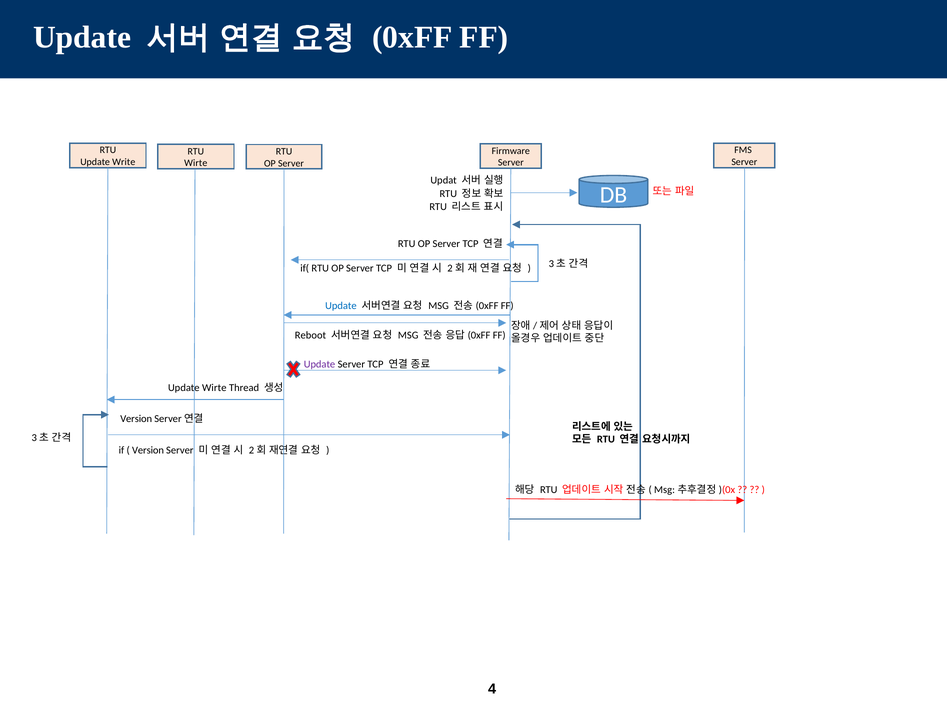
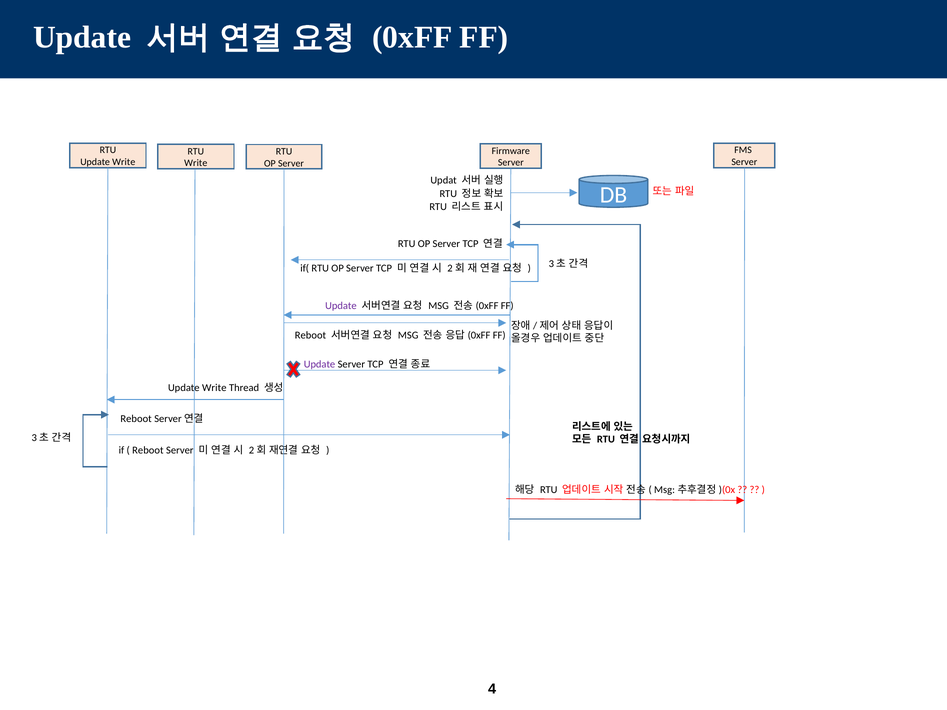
Wirte: Wirte -> Write (196, 163)
Update colour: blue -> purple (341, 306)
Wirte: Wirte -> Write (214, 388)
Version: Version -> Reboot (136, 419)
Version: Version -> Reboot (148, 451)
